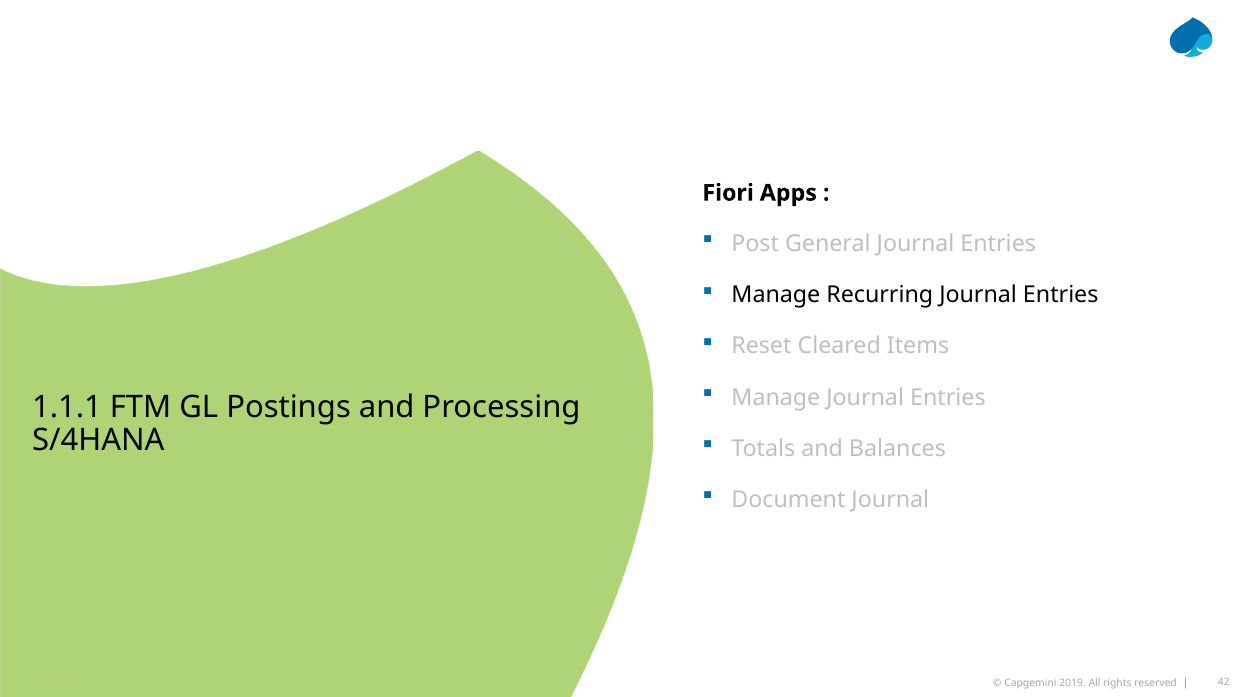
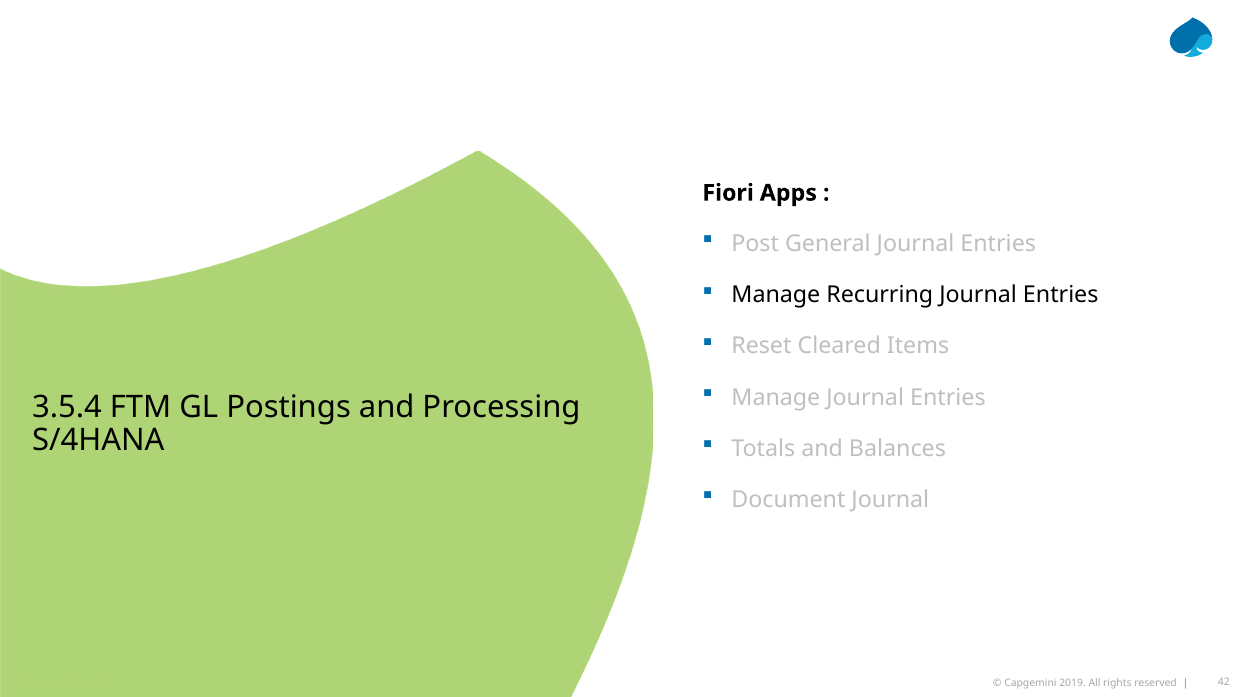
1.1.1: 1.1.1 -> 3.5.4 (67, 407)
